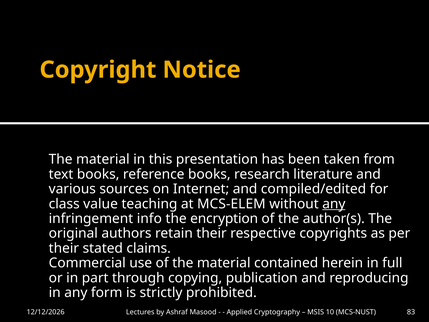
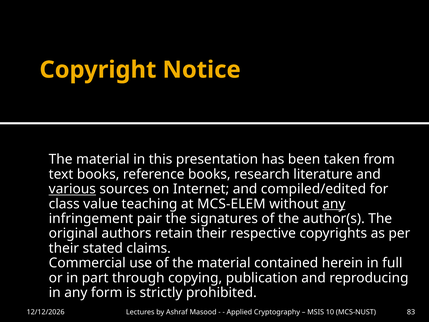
various underline: none -> present (72, 189)
info: info -> pair (149, 218)
encryption: encryption -> signatures (224, 218)
